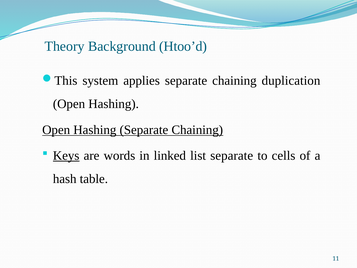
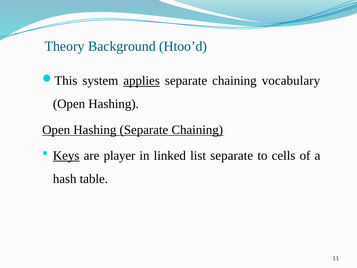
applies underline: none -> present (142, 81)
duplication: duplication -> vocabulary (291, 81)
words: words -> player (120, 156)
